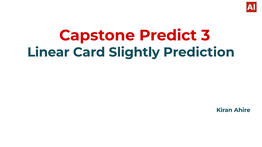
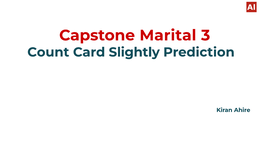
Predict: Predict -> Marital (168, 35)
Linear: Linear -> Count (48, 52)
